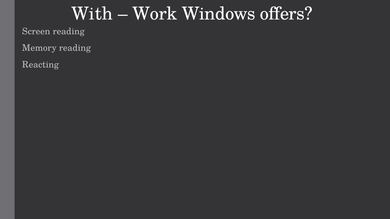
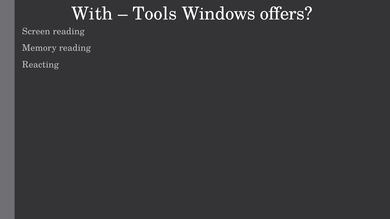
Work: Work -> Tools (155, 14)
